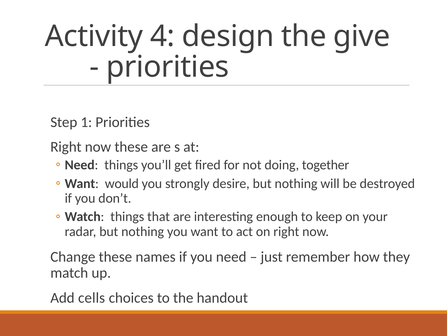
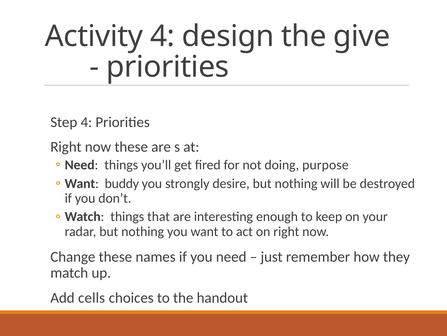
Step 1: 1 -> 4 (86, 122)
together: together -> purpose (325, 165)
would: would -> buddy (122, 183)
